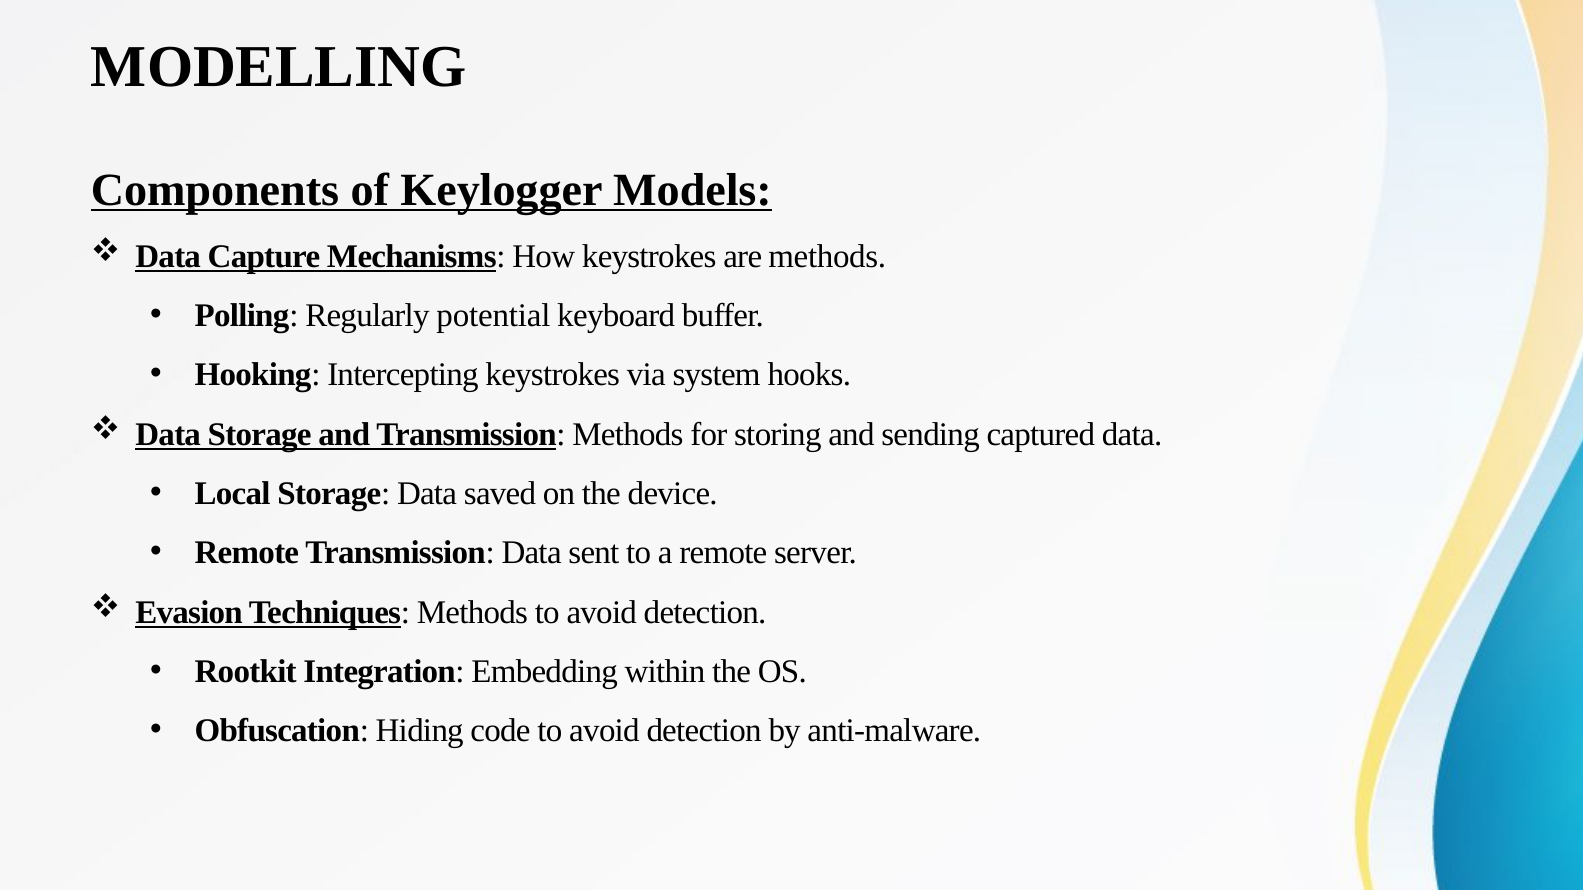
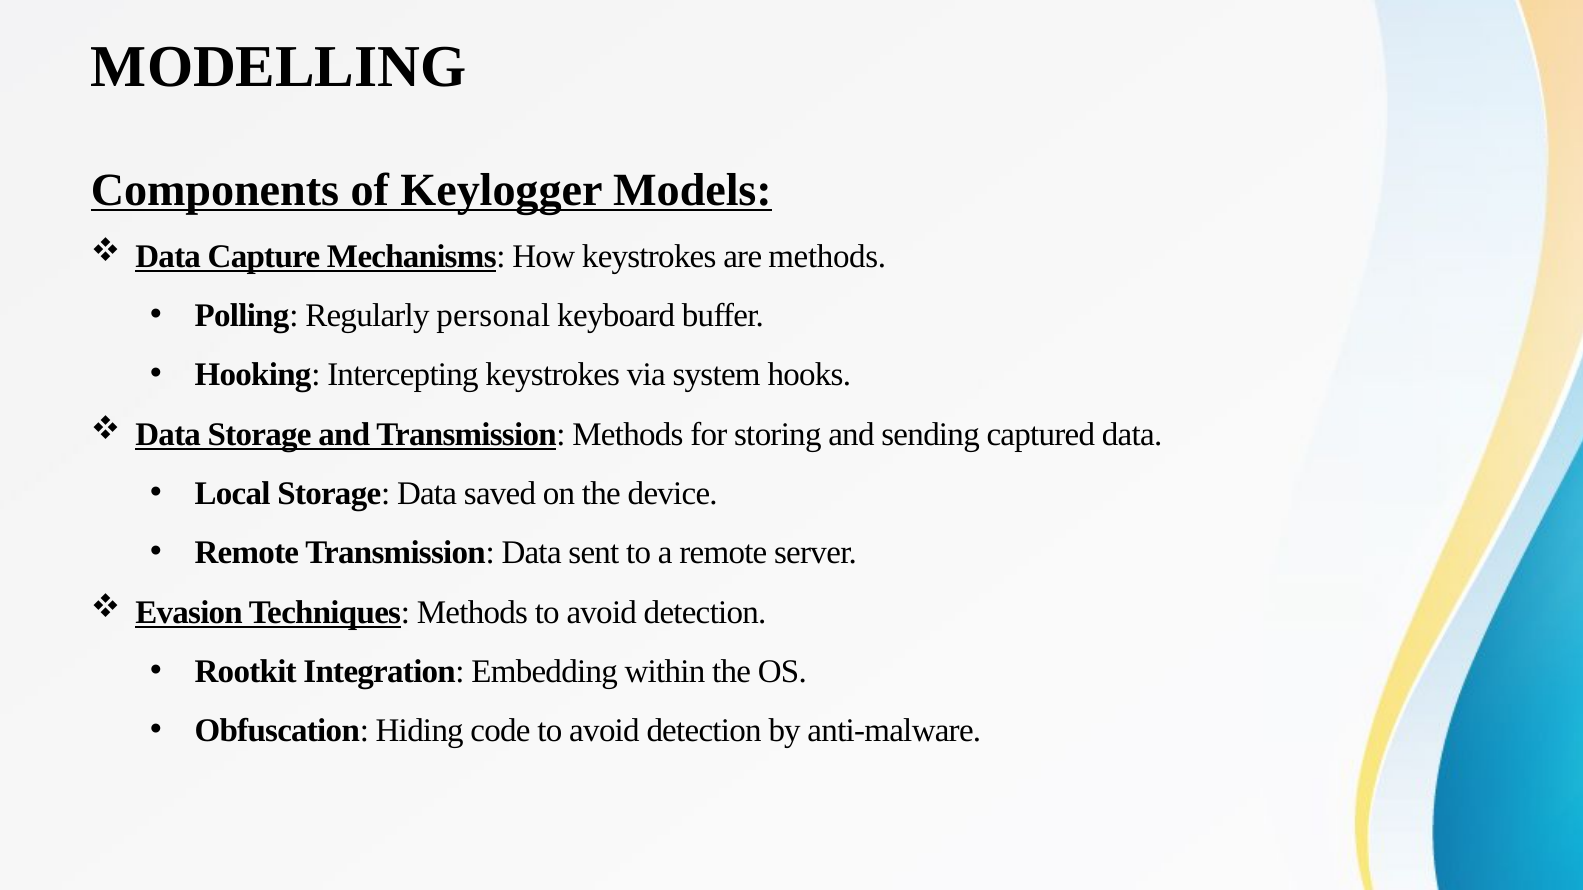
potential: potential -> personal (493, 316)
